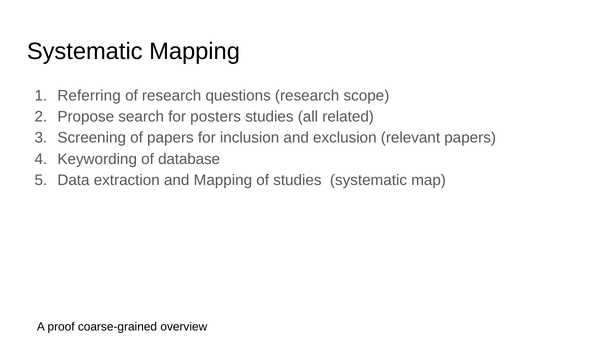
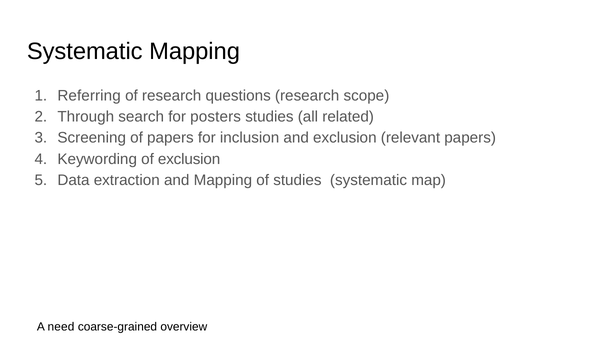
Propose: Propose -> Through (86, 117)
of database: database -> exclusion (189, 159)
proof: proof -> need (61, 327)
